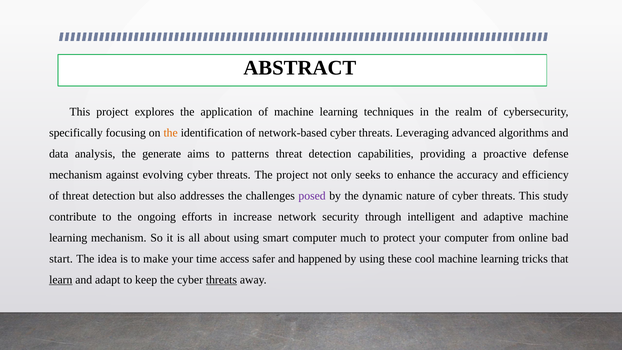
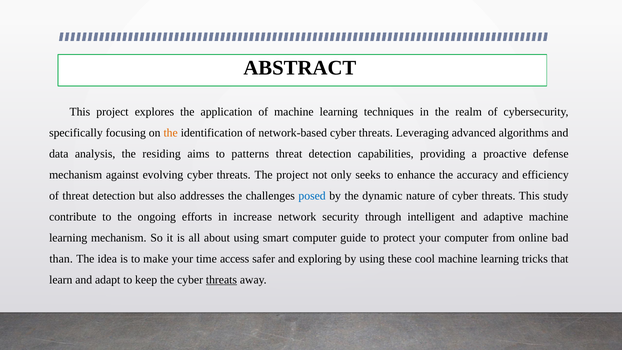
generate: generate -> residing (162, 154)
posed colour: purple -> blue (312, 196)
much: much -> guide (353, 238)
start: start -> than (61, 259)
happened: happened -> exploring (320, 259)
learn underline: present -> none (61, 280)
